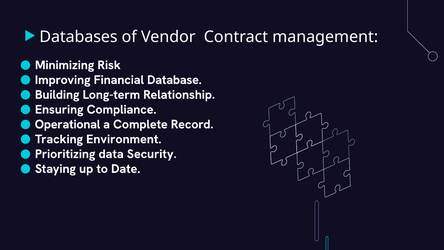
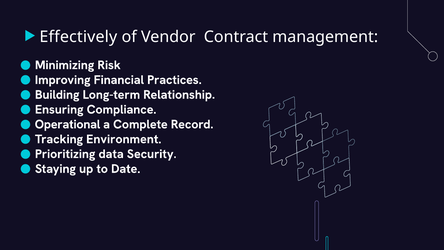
Databases: Databases -> Effectively (78, 37)
Database: Database -> Practices (174, 80)
